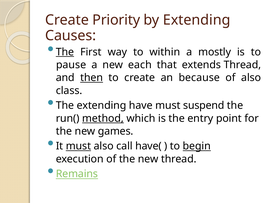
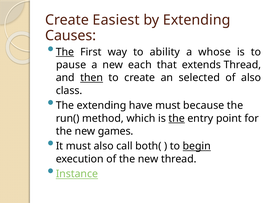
Priority: Priority -> Easiest (116, 20)
within: within -> ability (165, 52)
mostly: mostly -> whose (215, 52)
because: because -> selected (199, 78)
suspend: suspend -> because (204, 105)
method underline: present -> none (103, 118)
the underline: none -> present (177, 118)
must underline: present -> none (78, 146)
have(: have( -> both( (148, 146)
Remains: Remains -> Instance (77, 173)
